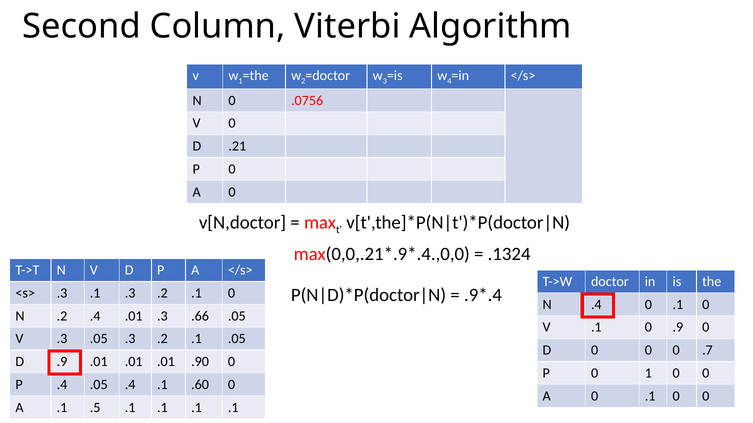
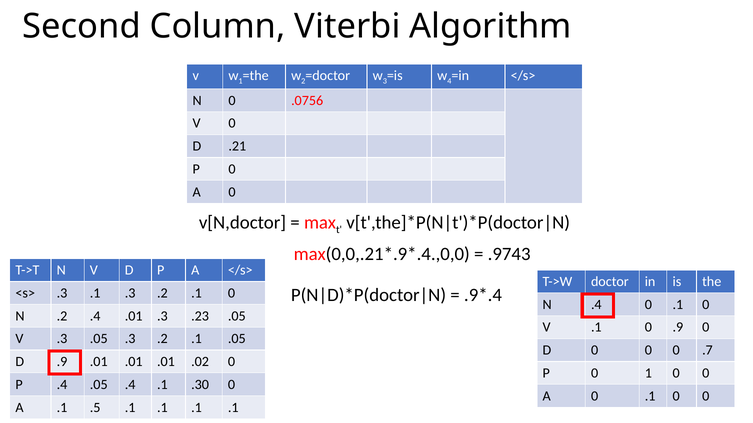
.1324: .1324 -> .9743 (509, 255)
.66: .66 -> .23 (200, 316)
.90: .90 -> .02 (200, 362)
.60: .60 -> .30 (200, 385)
